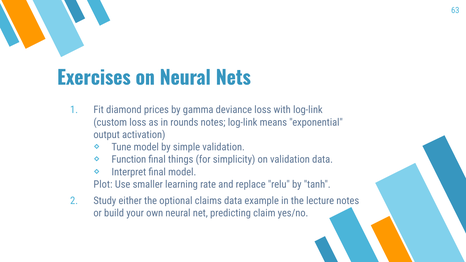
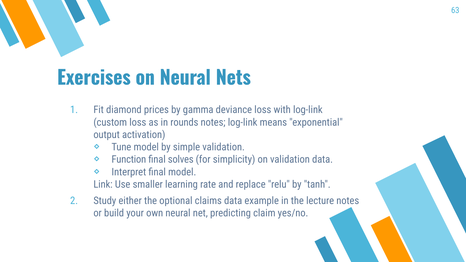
things: things -> solves (181, 160)
Plot: Plot -> Link (103, 184)
